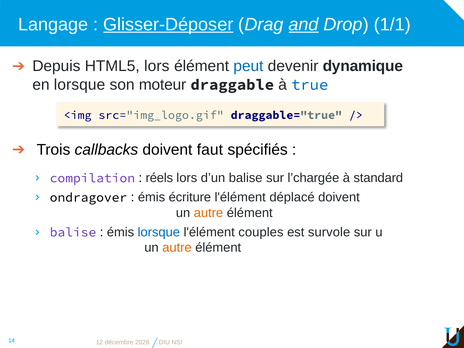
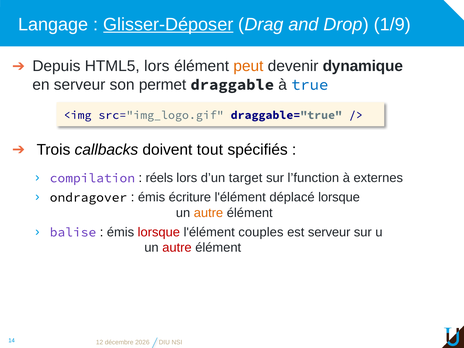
and underline: present -> none (304, 24)
1/1: 1/1 -> 1/9 (392, 24)
peut colour: blue -> orange (248, 66)
en lorsque: lorsque -> serveur (80, 85)
moteur: moteur -> permet (163, 85)
faut: faut -> tout (210, 150)
d’un balise: balise -> target (246, 178)
l’chargée: l’chargée -> l’function (313, 178)
standard: standard -> externes (378, 178)
déplacé doivent: doivent -> lorsque (339, 197)
lorsque colour: blue -> red (159, 232)
est survole: survole -> serveur (329, 232)
autre colour: orange -> red (177, 248)
